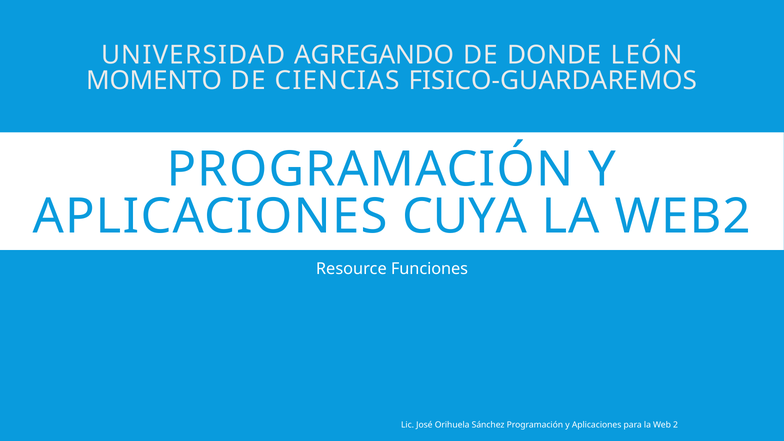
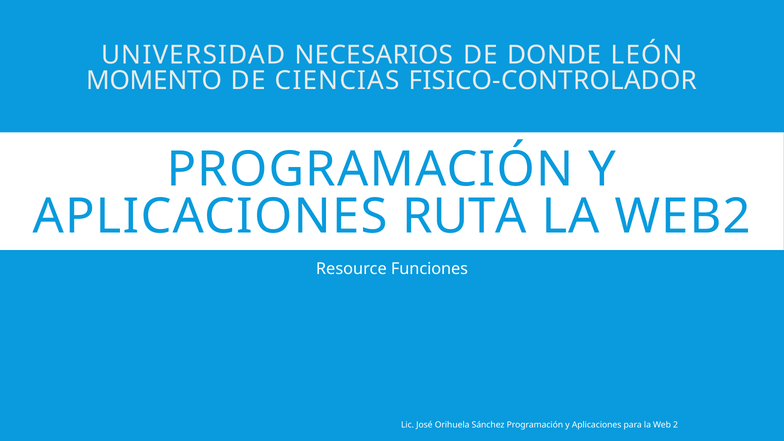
AGREGANDO: AGREGANDO -> NECESARIOS (374, 55)
FISICO-GUARDAREMOS: FISICO-GUARDAREMOS -> FISICO-CONTROLADOR (553, 80)
CUYA: CUYA -> RUTA (465, 217)
